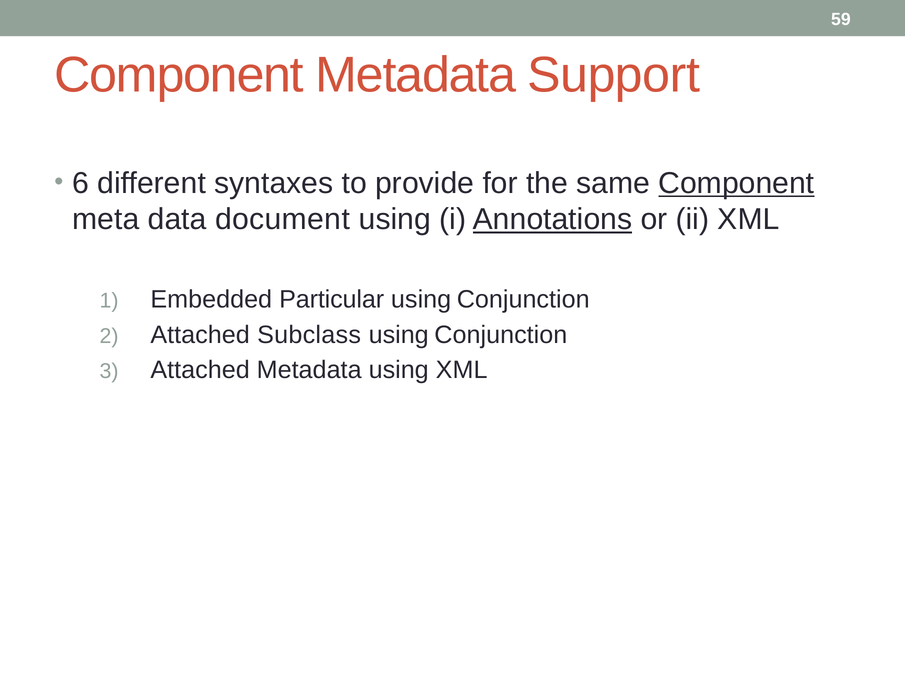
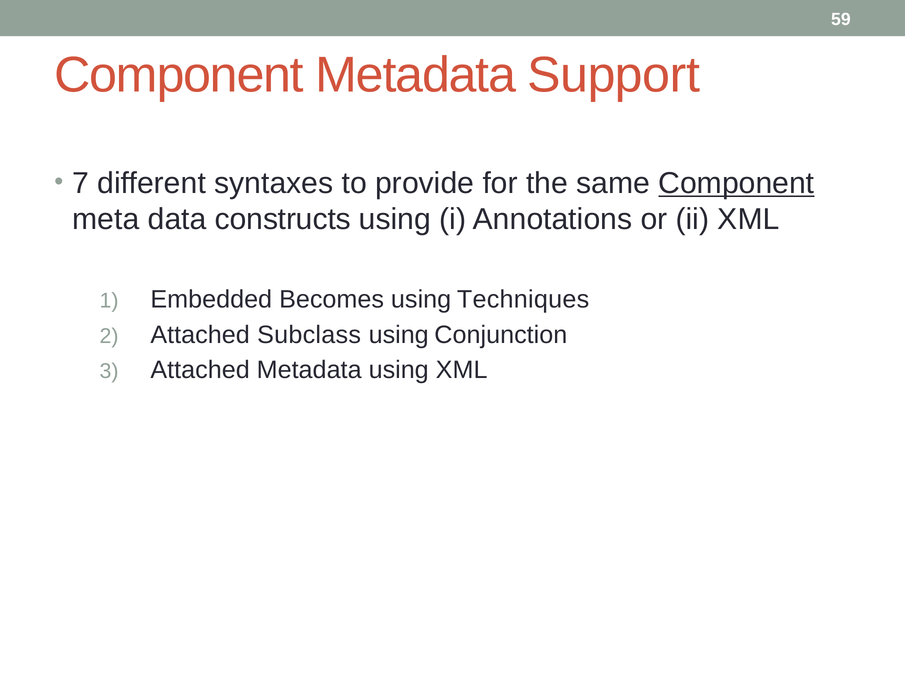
6: 6 -> 7 (81, 183)
document: document -> constructs (283, 219)
Annotations underline: present -> none (553, 219)
Particular: Particular -> Becomes (332, 299)
Conjunction: Conjunction -> Techniques (523, 299)
